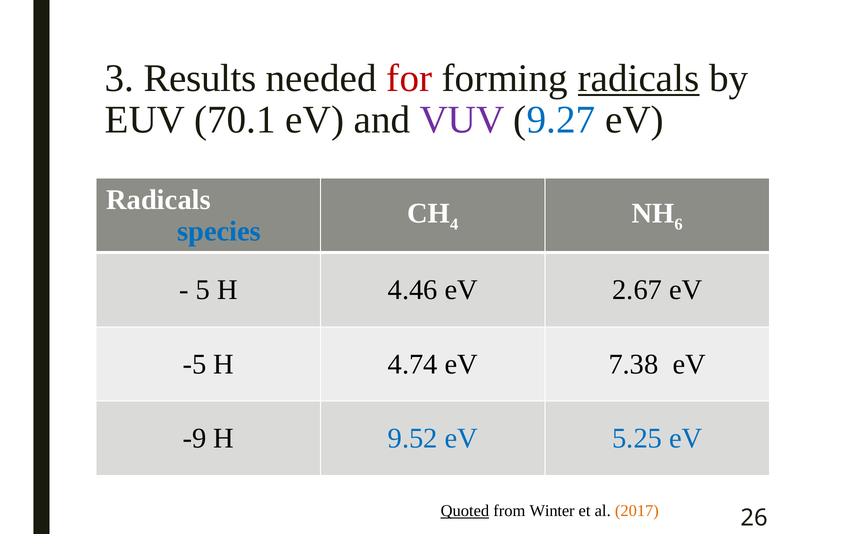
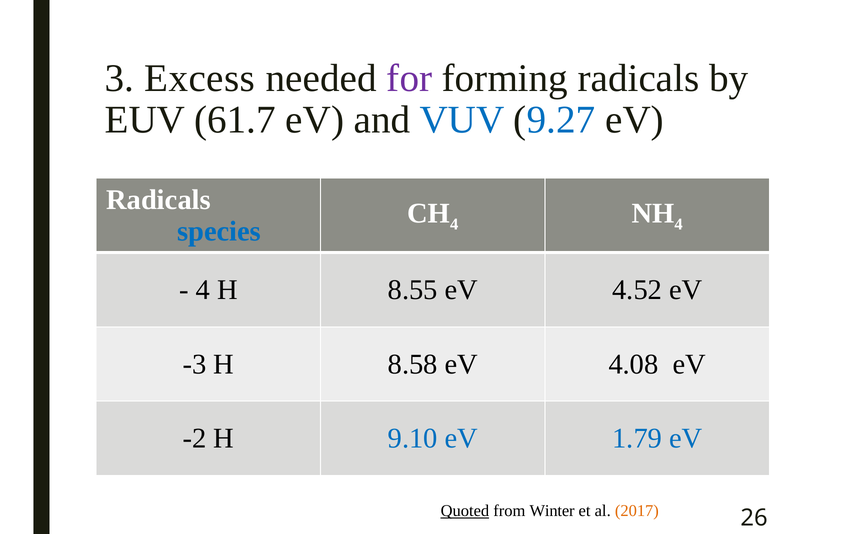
Results: Results -> Excess (200, 78)
for colour: red -> purple (409, 78)
radicals underline: present -> none (639, 78)
70.1: 70.1 -> 61.7 (235, 120)
VUV colour: purple -> blue (462, 120)
6: 6 -> 4 (679, 224)
5: 5 -> 4 (203, 290)
4.46: 4.46 -> 8.55 (413, 290)
2.67: 2.67 -> 4.52 (637, 290)
-5: -5 -> -3 (195, 364)
4.74: 4.74 -> 8.58 (413, 364)
7.38: 7.38 -> 4.08 (634, 364)
-9: -9 -> -2 (195, 439)
9.52: 9.52 -> 9.10 (413, 439)
5.25: 5.25 -> 1.79 (637, 439)
